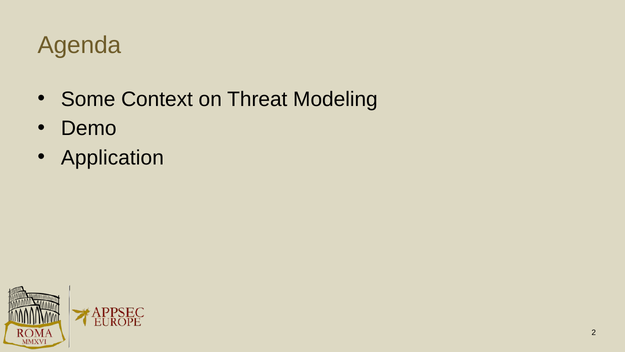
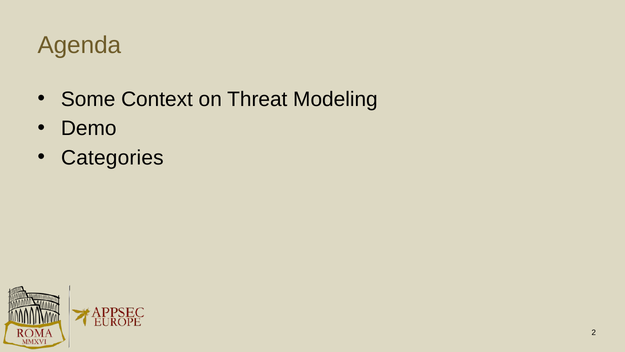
Application: Application -> Categories (112, 157)
